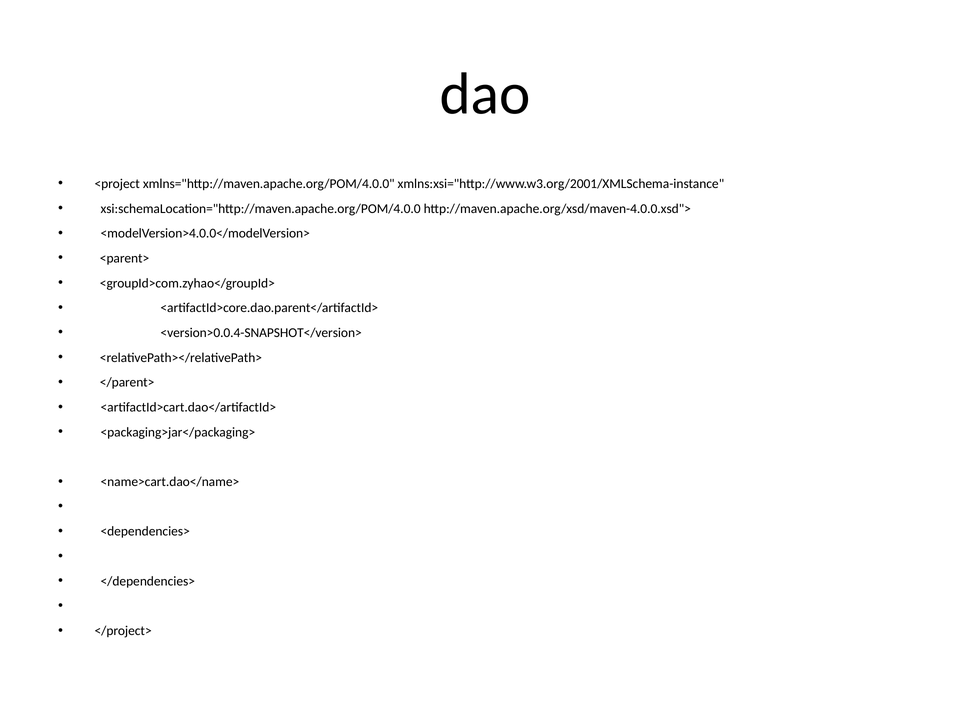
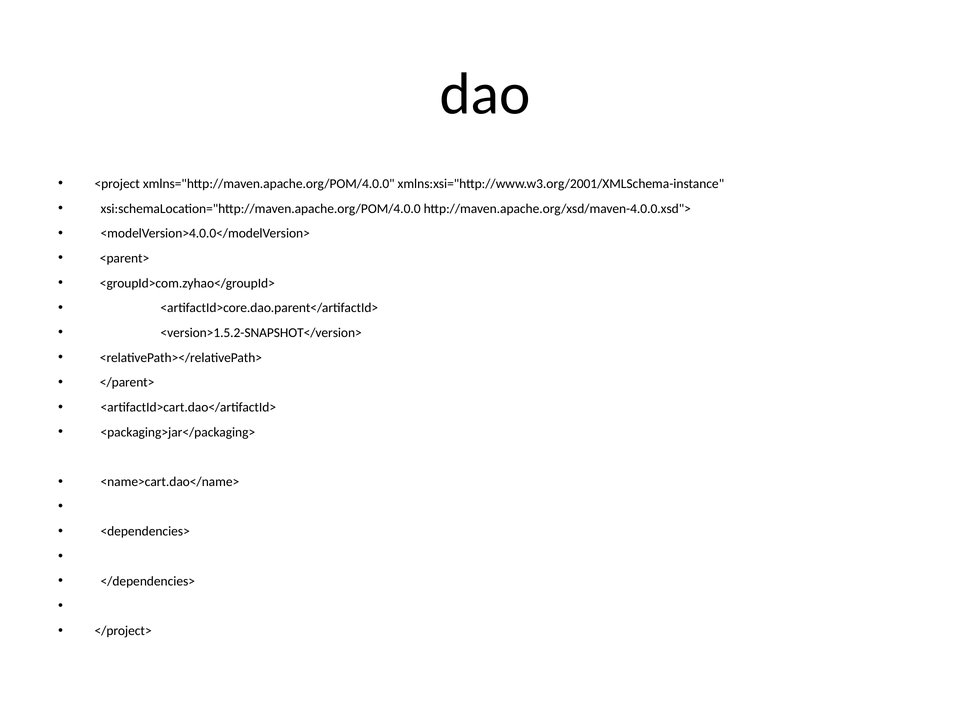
<version>0.0.4-SNAPSHOT</version>: <version>0.0.4-SNAPSHOT</version> -> <version>1.5.2-SNAPSHOT</version> (261, 333)
